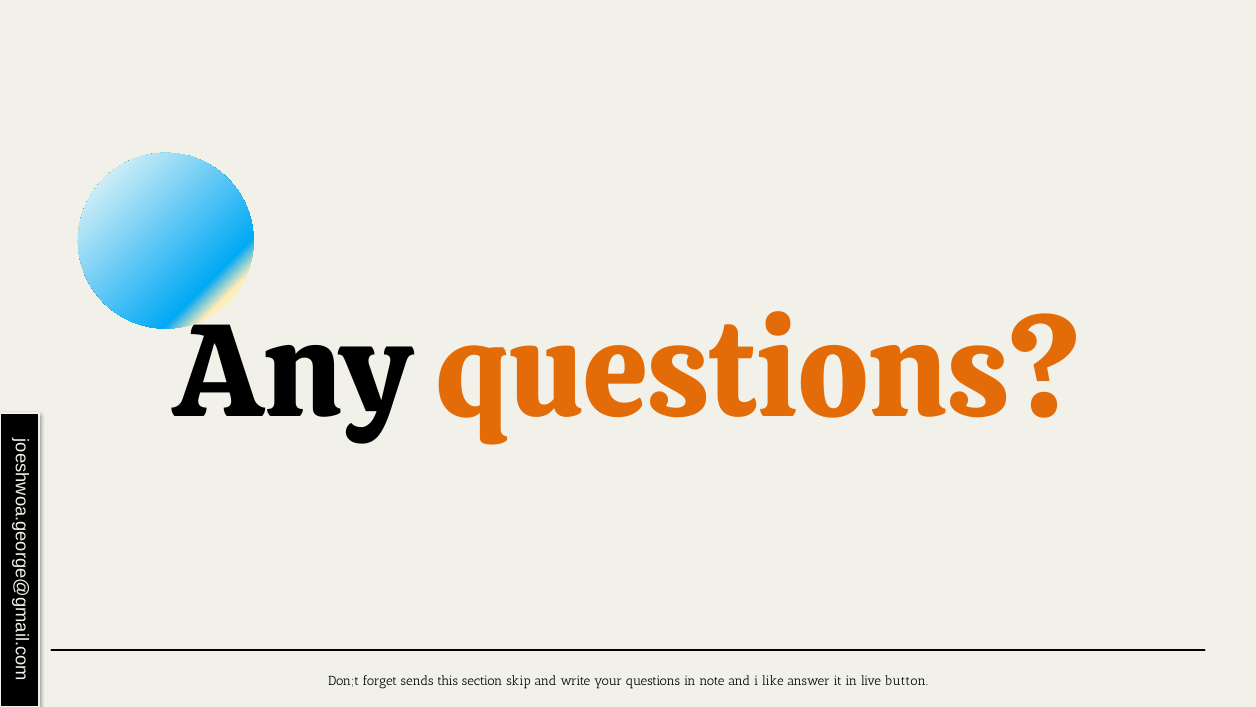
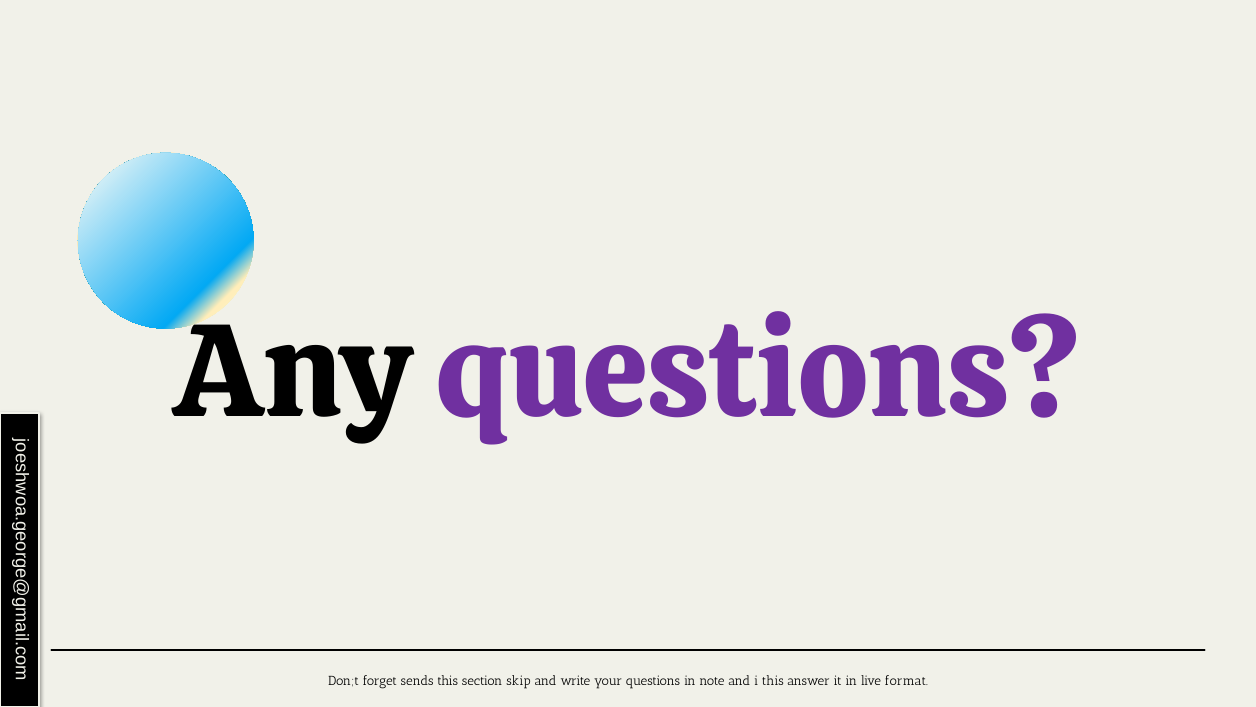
questions colour: orange -> purple (757, 373)
i like: like -> this (773, 681)
button: button -> format (907, 681)
